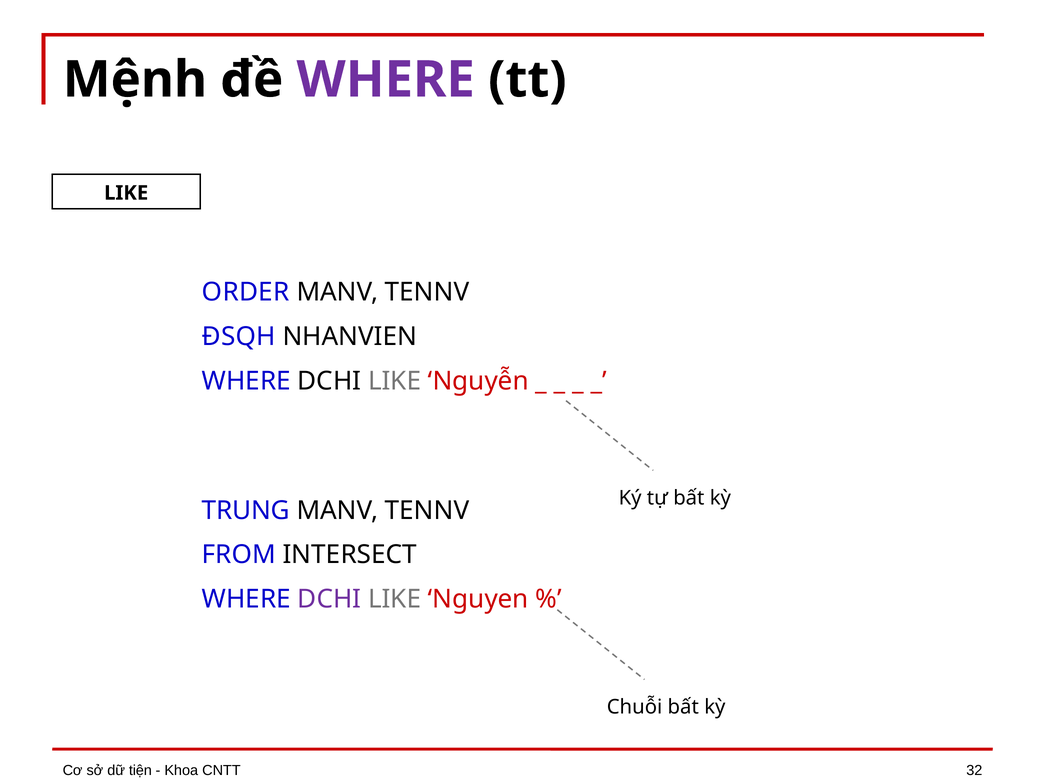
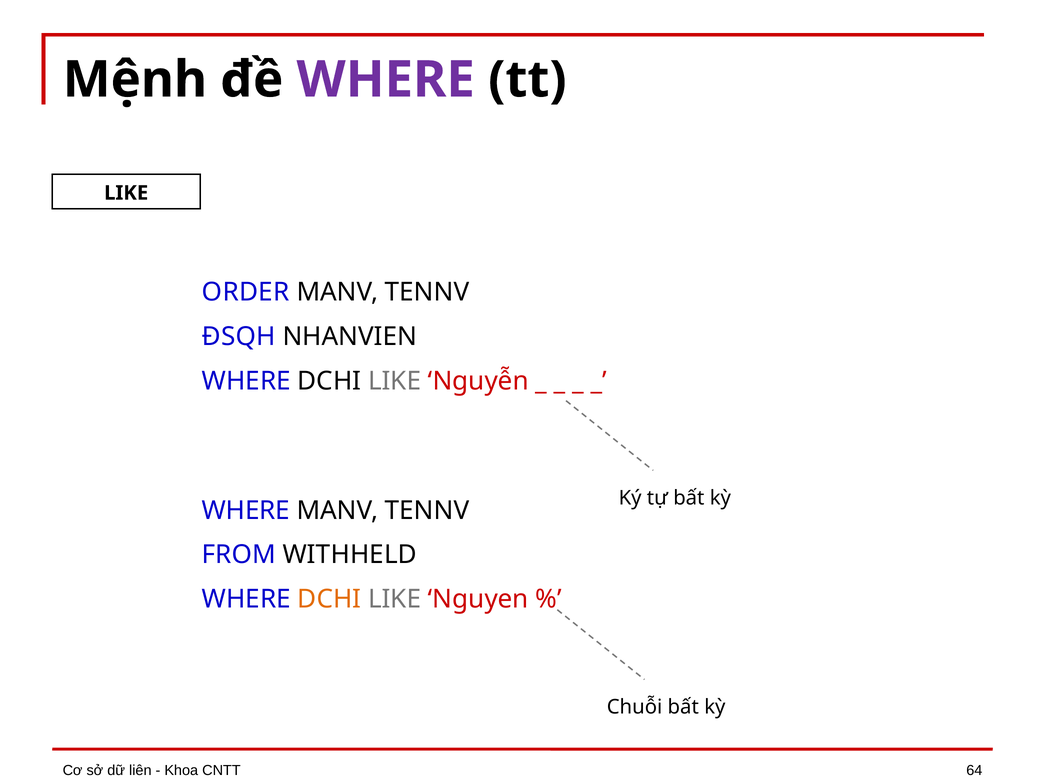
TRUNG: TRUNG -> WHERE (246, 510)
INTERSECT: INTERSECT -> WITHHELD (350, 555)
DCHI colour: purple -> orange (329, 599)
tiện: tiện -> liên (140, 770)
32: 32 -> 64 (974, 770)
